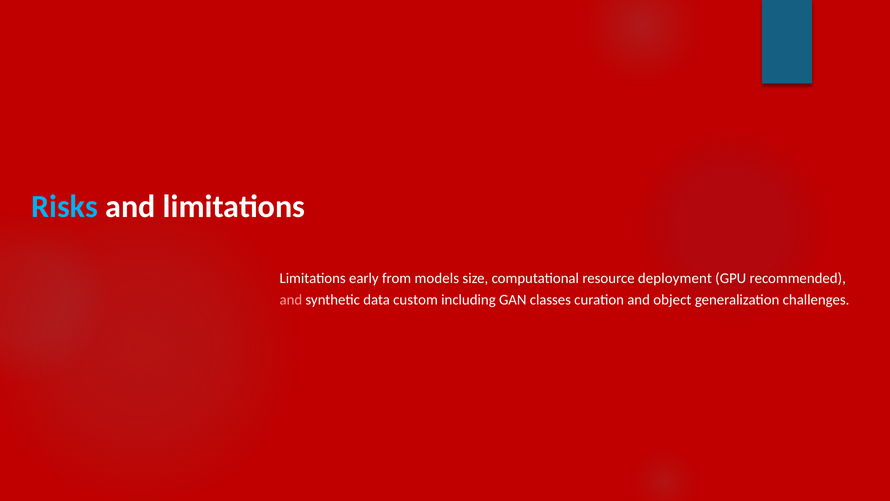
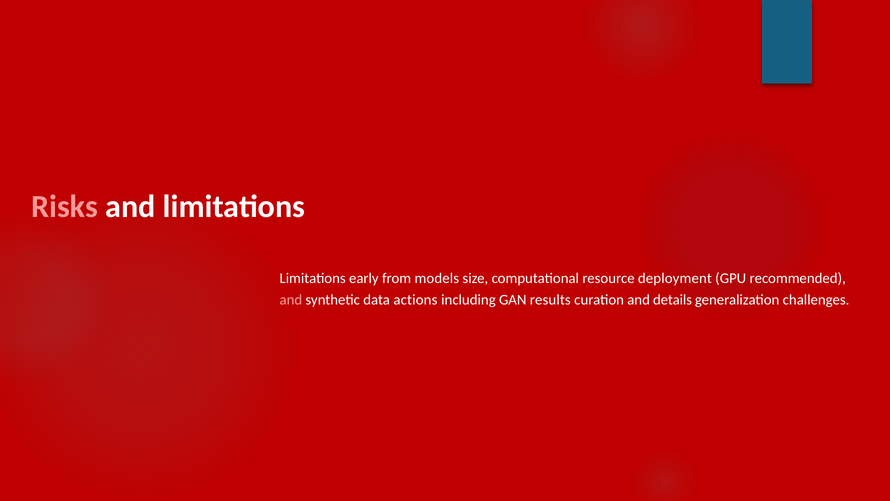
Risks colour: light blue -> pink (65, 207)
custom: custom -> actions (415, 300)
classes: classes -> results (550, 300)
object: object -> details (672, 300)
